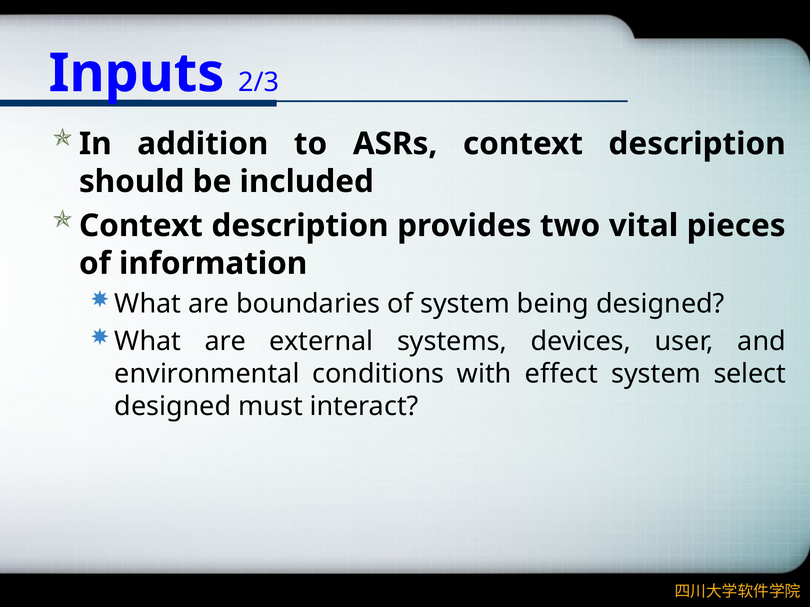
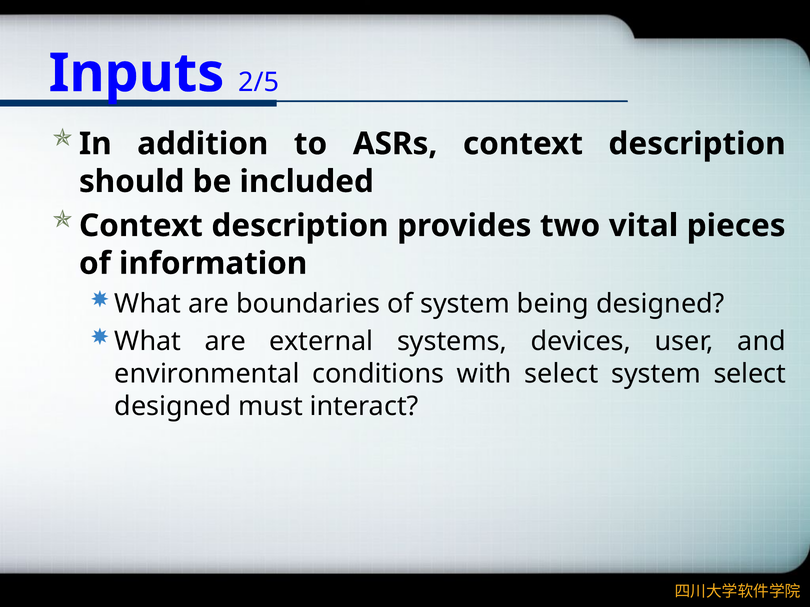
2/3: 2/3 -> 2/5 (259, 82)
with effect: effect -> select (561, 374)
